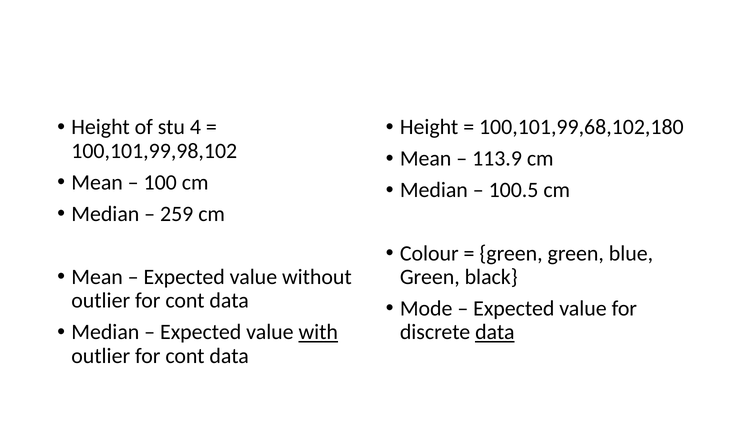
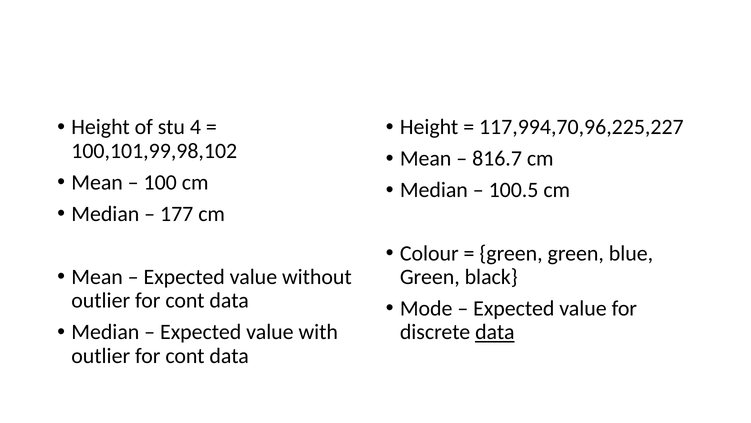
100,101,99,68,102,180: 100,101,99,68,102,180 -> 117,994,70,96,225,227 (581, 127)
113.9: 113.9 -> 816.7 (497, 158)
259: 259 -> 177 (177, 214)
with underline: present -> none (318, 332)
